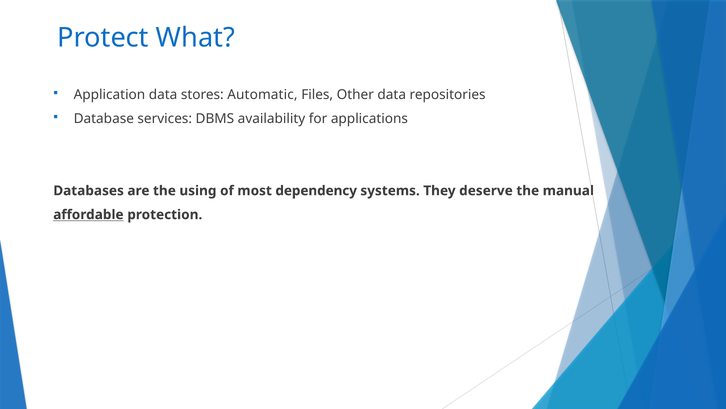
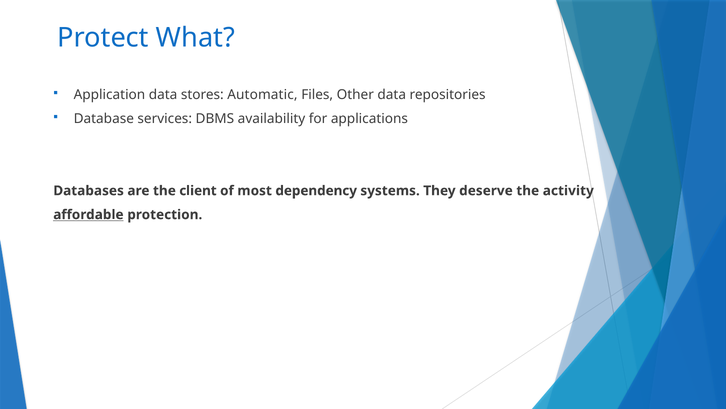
using: using -> client (198, 190)
manual: manual -> activity (568, 190)
